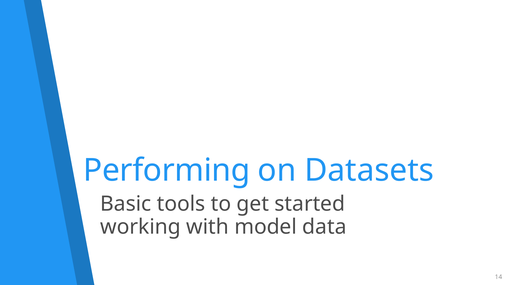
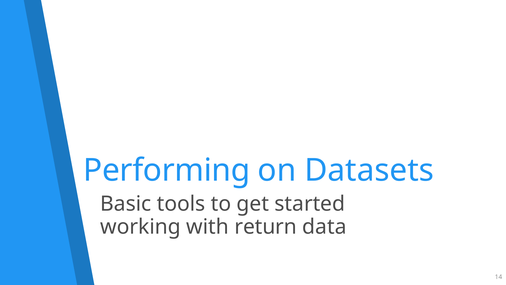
model: model -> return (266, 226)
